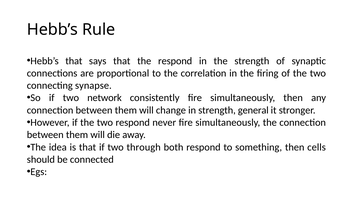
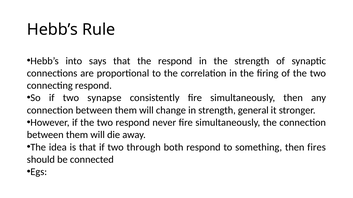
Hebb’s that: that -> into (74, 61)
connecting synapse: synapse -> respond (93, 86)
network: network -> synapse (104, 98)
cells: cells -> fires (317, 148)
